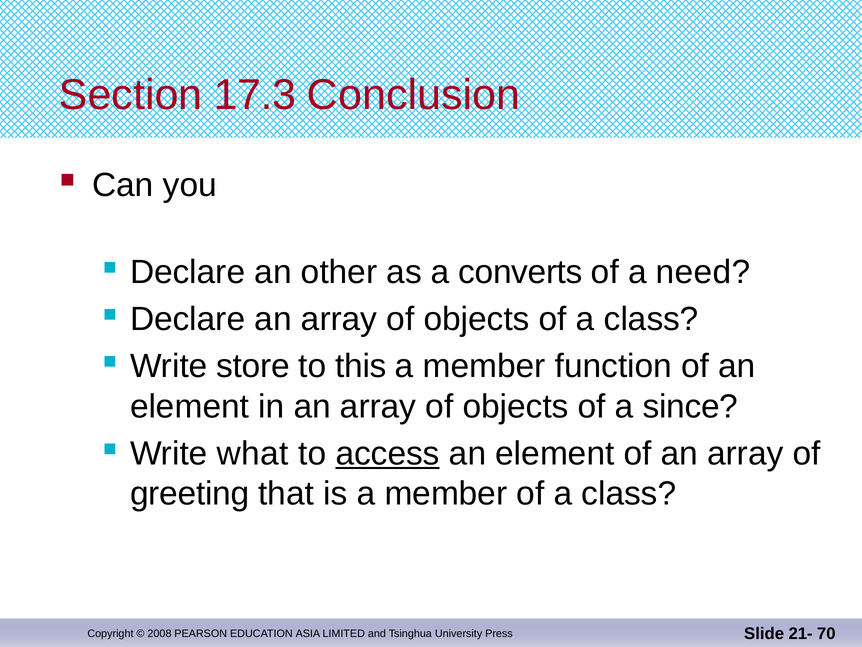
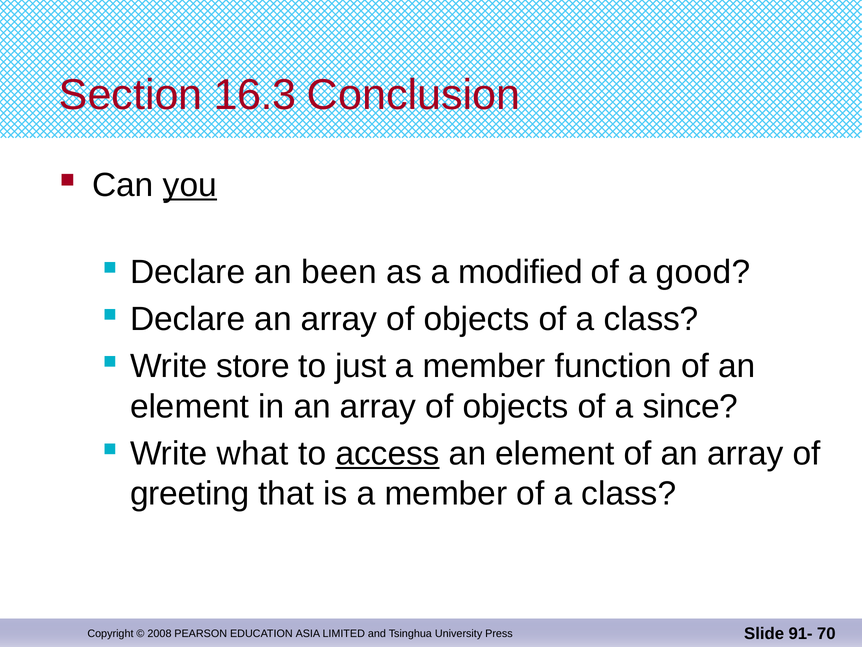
17.3: 17.3 -> 16.3 (255, 95)
you underline: none -> present (190, 185)
other: other -> been (339, 272)
converts: converts -> modified (520, 272)
need: need -> good (703, 272)
this: this -> just (361, 366)
21-: 21- -> 91- (801, 633)
